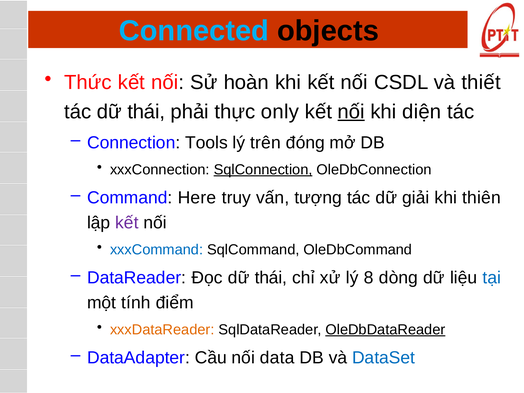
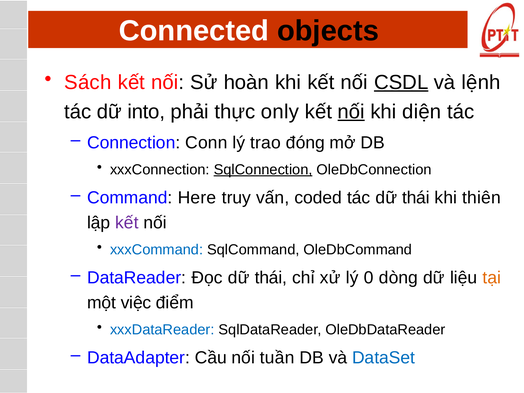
Connected colour: light blue -> white (194, 31)
Thức: Thức -> Sách (88, 82)
CSDL underline: none -> present (401, 82)
thiết: thiết -> lệnh (481, 82)
tác dữ thái: thái -> into (146, 112)
Tools: Tools -> Conn (206, 143)
trên: trên -> trao (265, 143)
tượng: tượng -> coded (318, 198)
tác dữ giải: giải -> thái (416, 198)
8: 8 -> 0 (369, 278)
tại colour: blue -> orange (492, 278)
tính: tính -> việc (136, 303)
xxxDataReader colour: orange -> blue (162, 330)
OleDbDataReader underline: present -> none (385, 330)
data: data -> tuần (277, 358)
